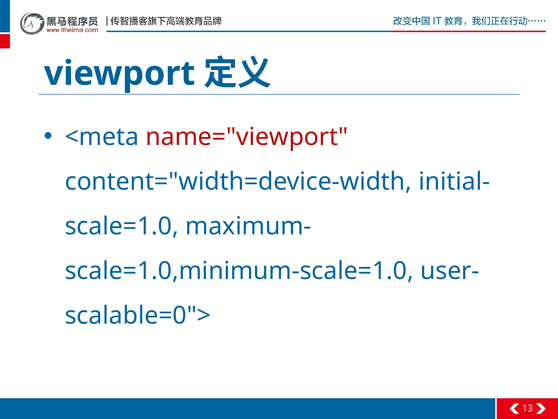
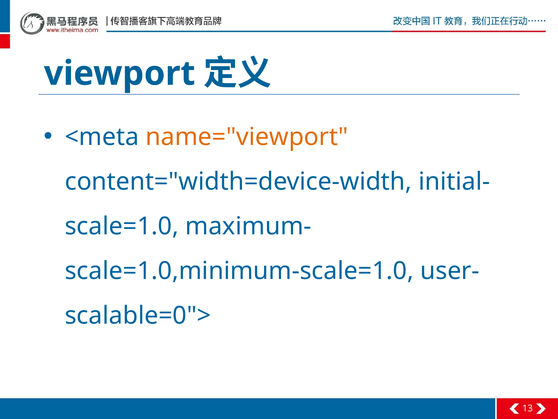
name="viewport colour: red -> orange (247, 137)
